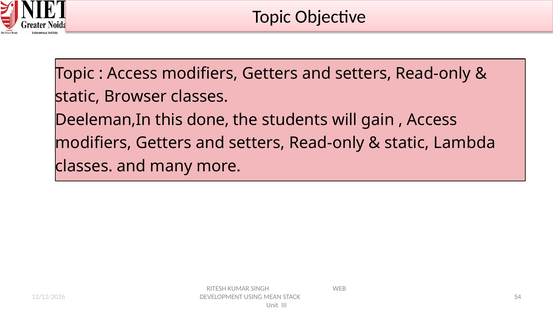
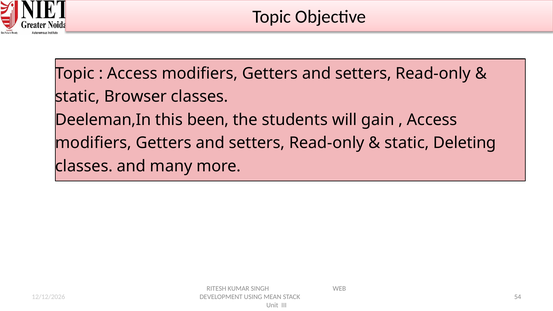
done: done -> been (208, 120)
Lambda: Lambda -> Deleting (465, 143)
